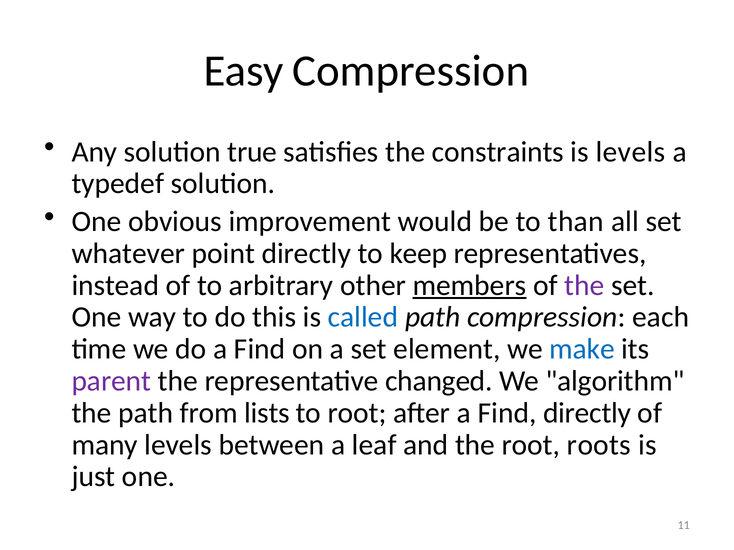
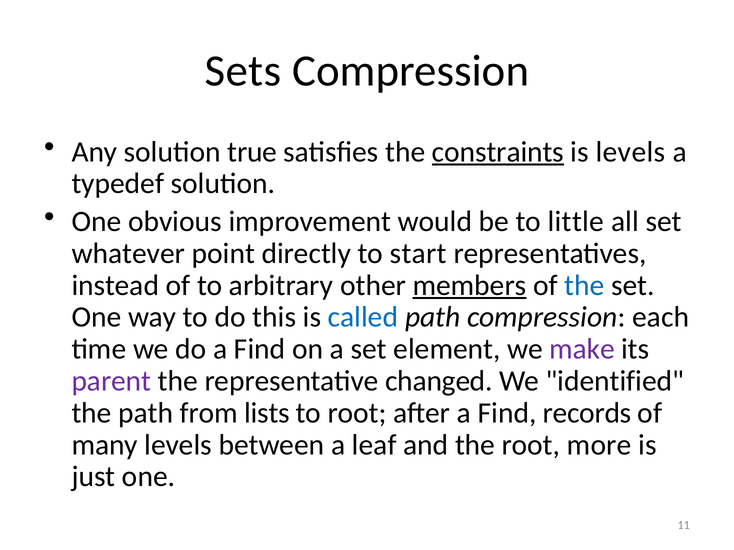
Easy: Easy -> Sets (243, 71)
constraints underline: none -> present (498, 152)
than: than -> little (576, 222)
keep: keep -> start (418, 254)
the colour: purple -> blue (584, 286)
make colour: blue -> purple (582, 349)
algorithm: algorithm -> identified (615, 381)
Find directly: directly -> records (587, 413)
roots: roots -> more (599, 445)
